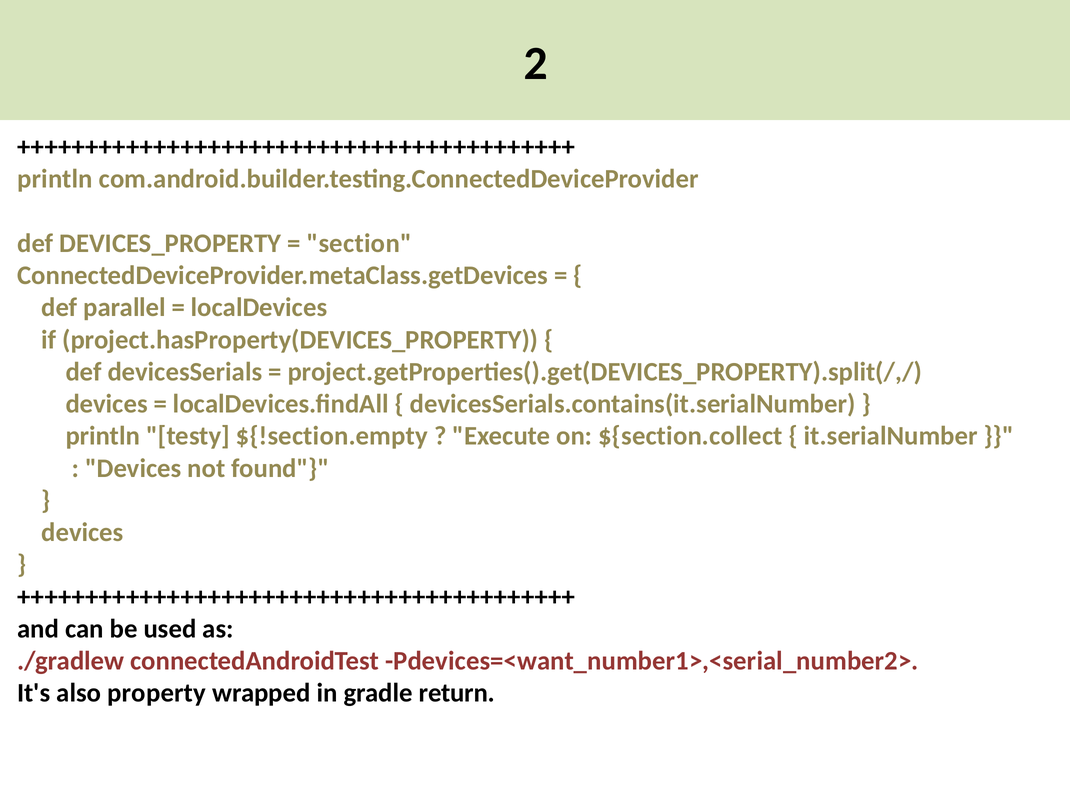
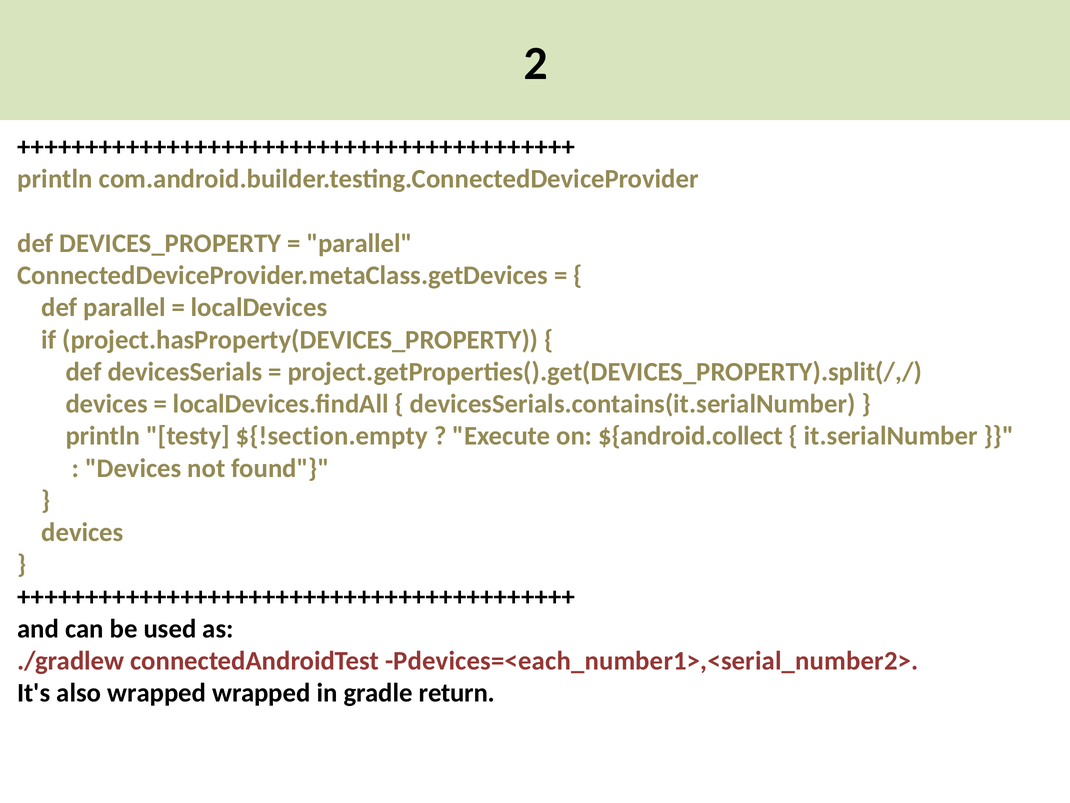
section: section -> parallel (359, 243)
${section.collect: ${section.collect -> ${android.collect (691, 436)
Pdevices=<want_number1>,<serial_number2>: Pdevices=<want_number1>,<serial_number2> -> Pdevices=<each_number1>,<serial_number2> (652, 661)
also property: property -> wrapped (157, 693)
